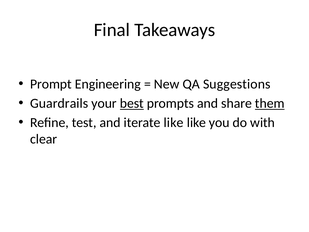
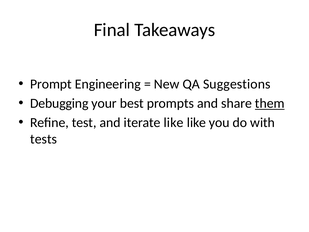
Guardrails: Guardrails -> Debugging (59, 103)
best underline: present -> none (132, 103)
clear: clear -> tests (44, 139)
